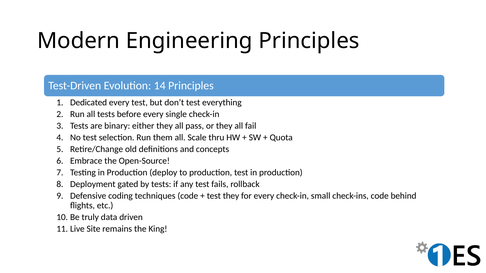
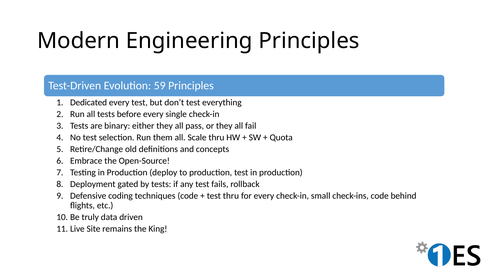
14: 14 -> 59 (160, 86)
test they: they -> thru (231, 196)
